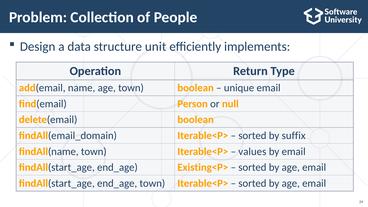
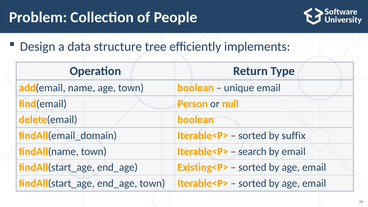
unit: unit -> tree (156, 47)
values: values -> search (252, 151)
